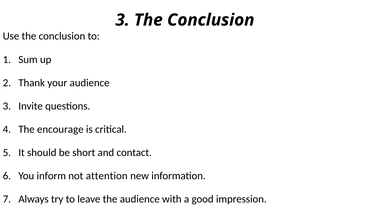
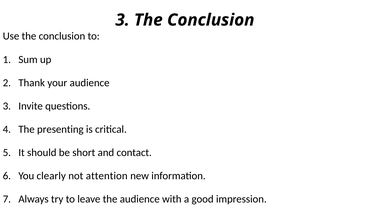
encourage: encourage -> presenting (60, 129)
inform: inform -> clearly (51, 176)
